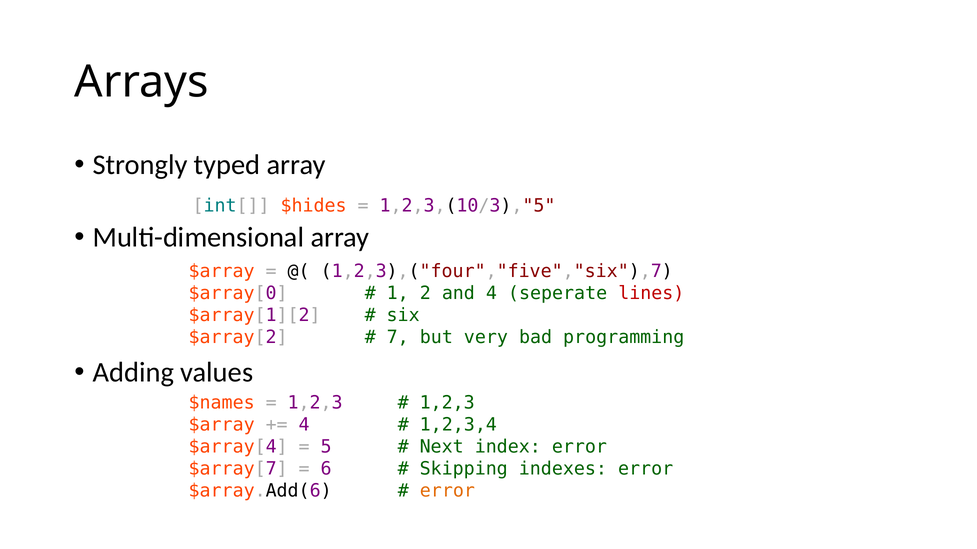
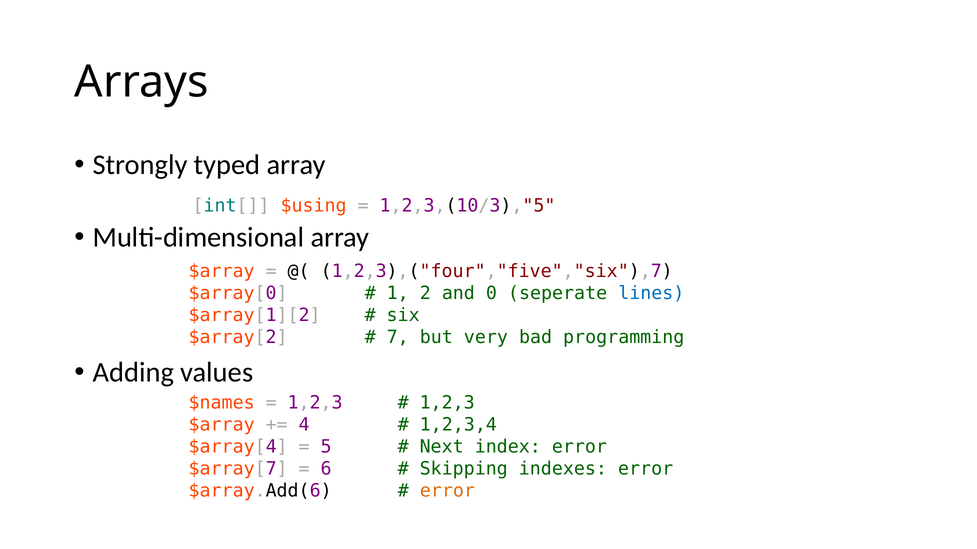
$hides: $hides -> $using (314, 206)
and 4: 4 -> 0 (491, 293)
lines colour: red -> blue (651, 293)
